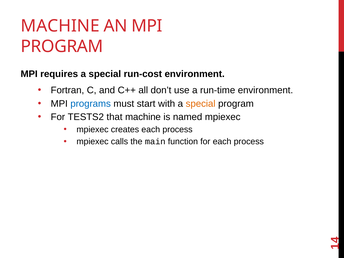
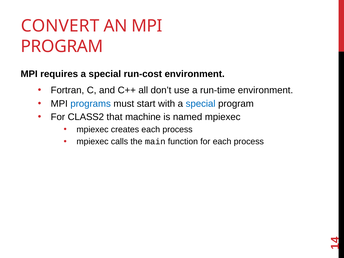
MACHINE: MACHINE -> CONVERT (60, 26)
special colour: orange -> blue (201, 104)
TESTS2: TESTS2 -> CLASS2 (86, 117)
